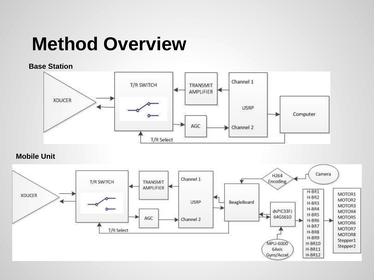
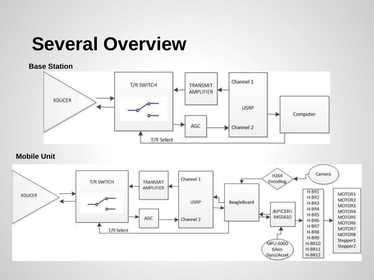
Method: Method -> Several (65, 44)
